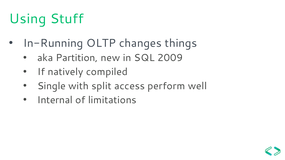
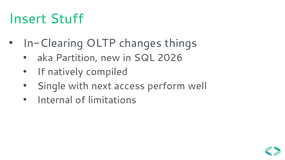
Using: Using -> Insert (28, 19)
In-Running: In-Running -> In-Clearing (53, 43)
2009: 2009 -> 2026 (170, 58)
split: split -> next (102, 86)
